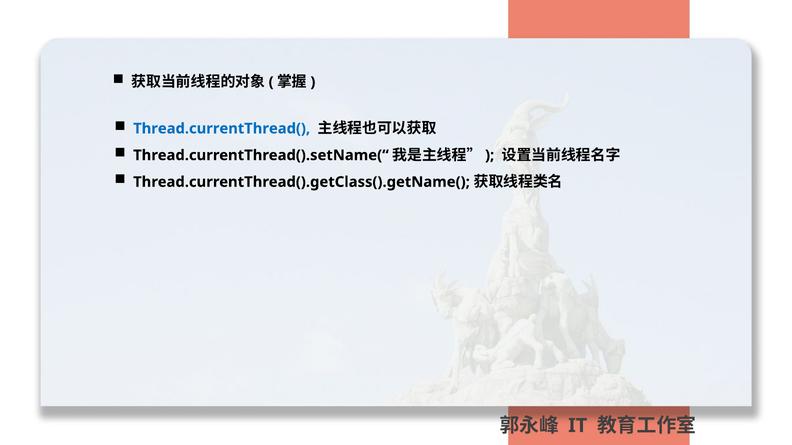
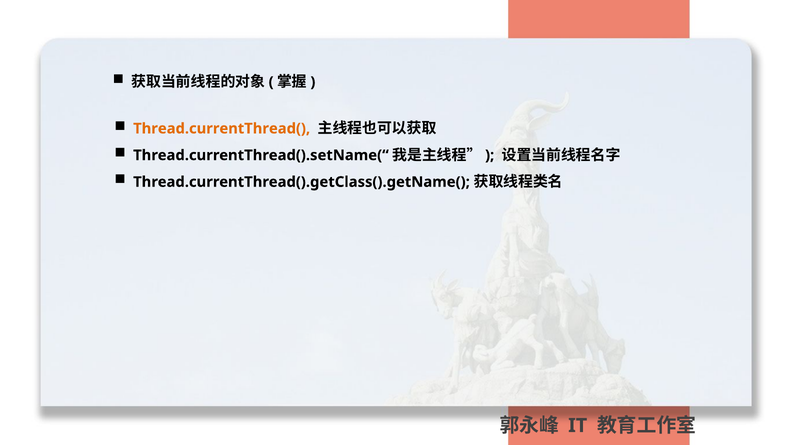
Thread.currentThread( colour: blue -> orange (222, 129)
